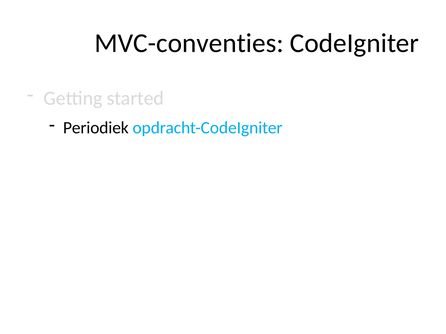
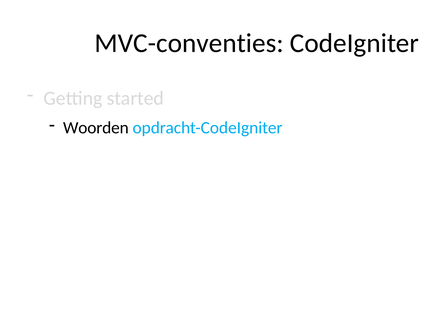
Periodiek: Periodiek -> Woorden (96, 128)
